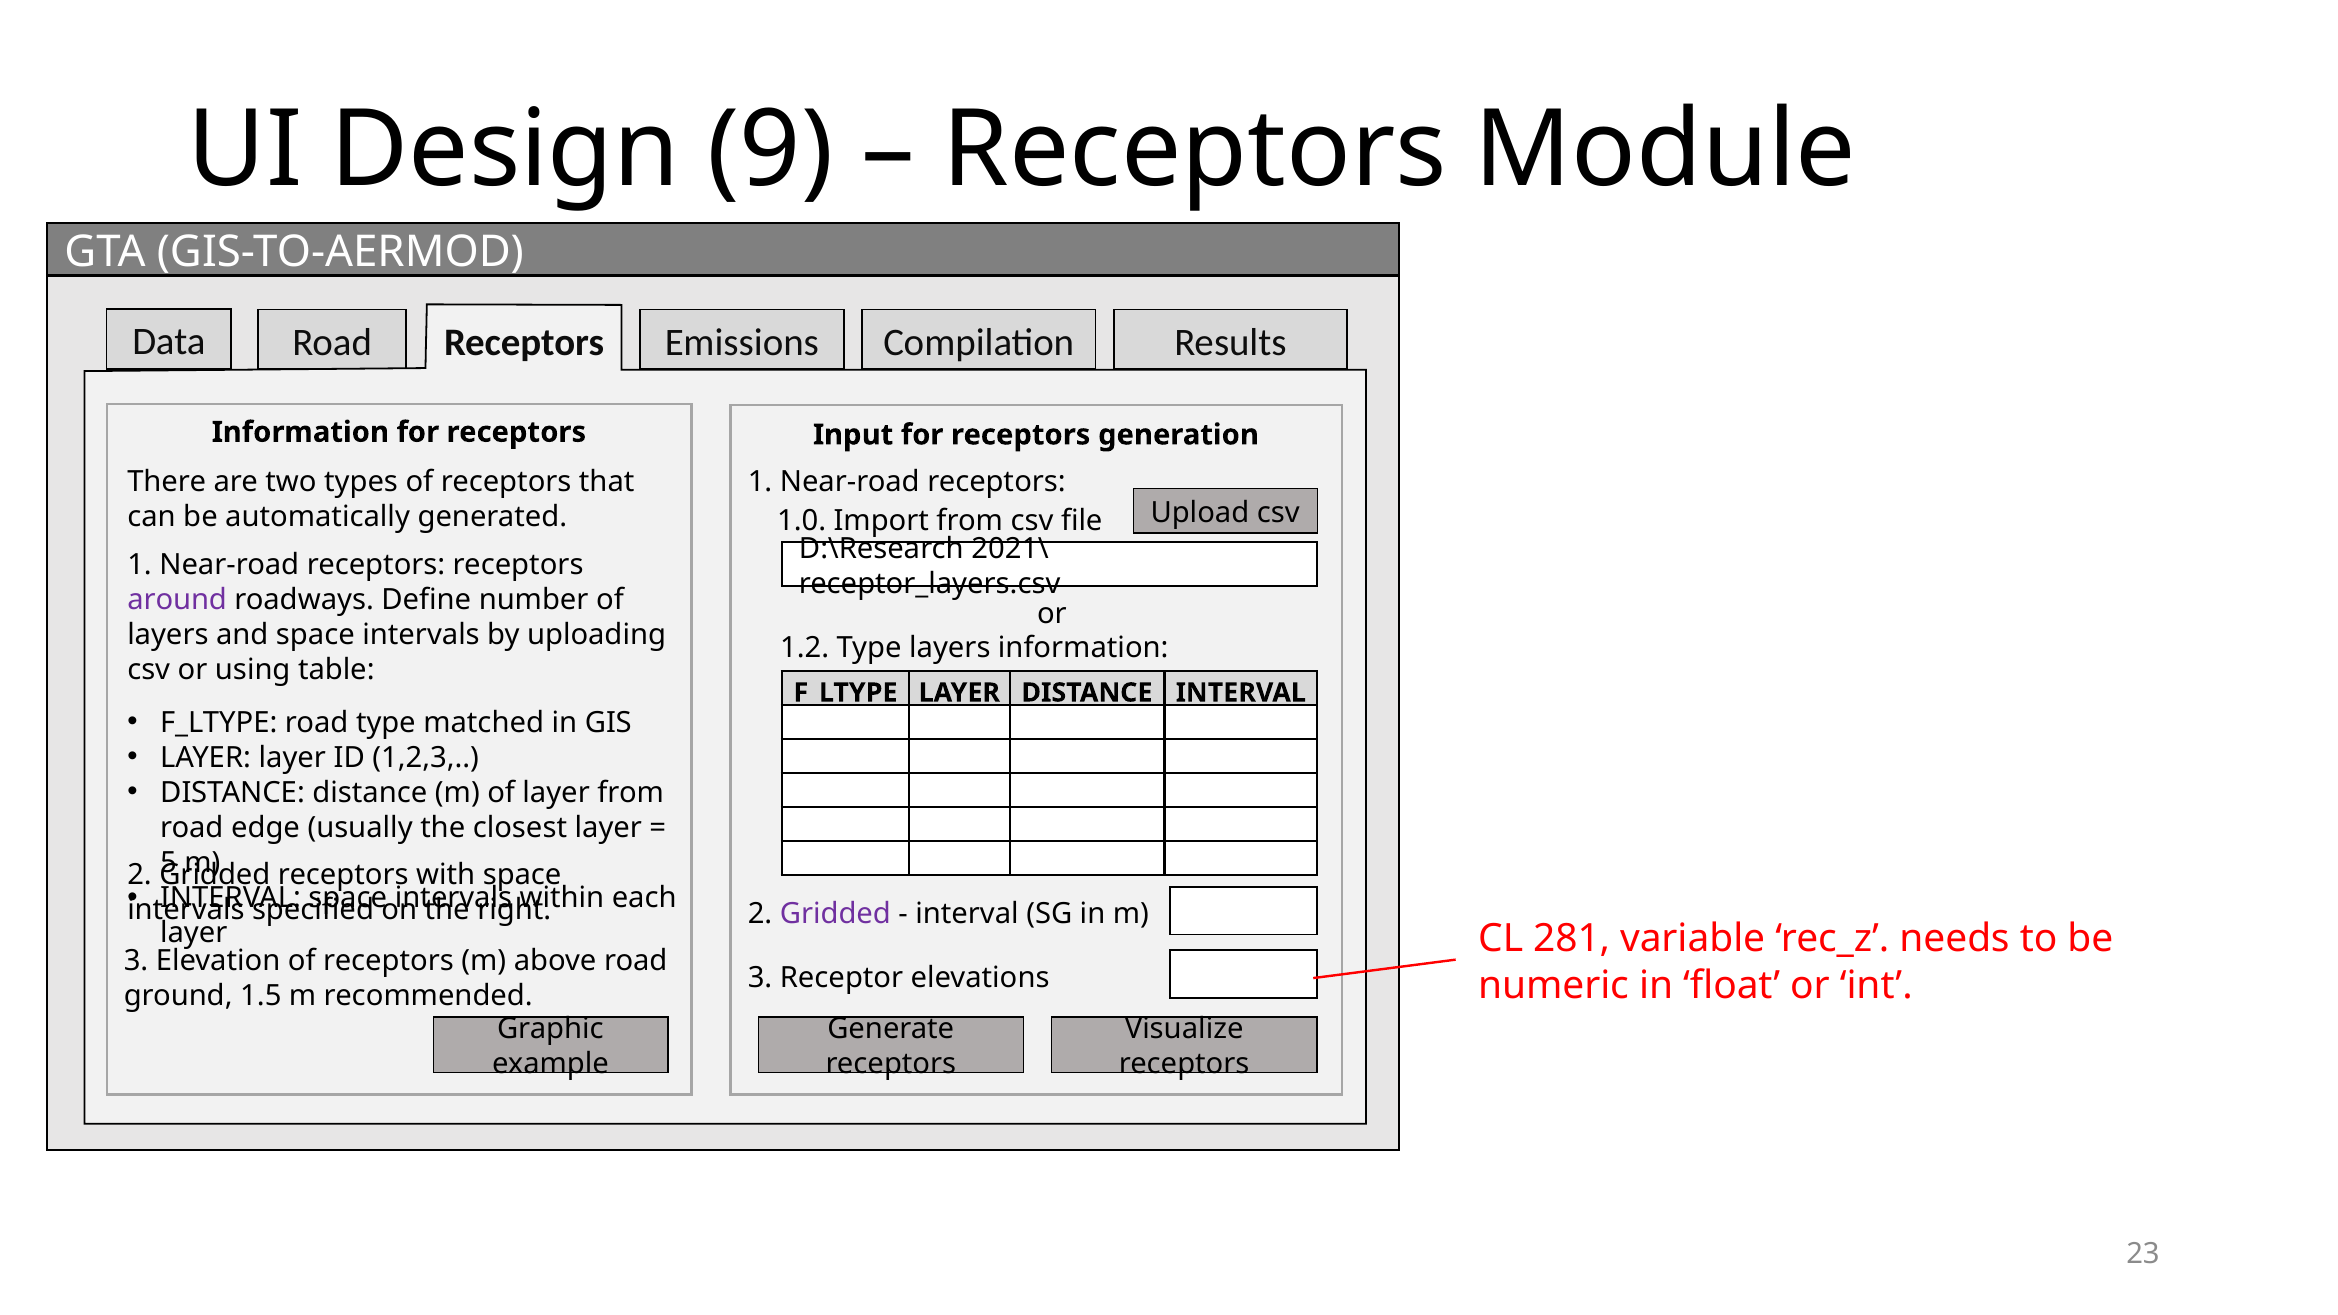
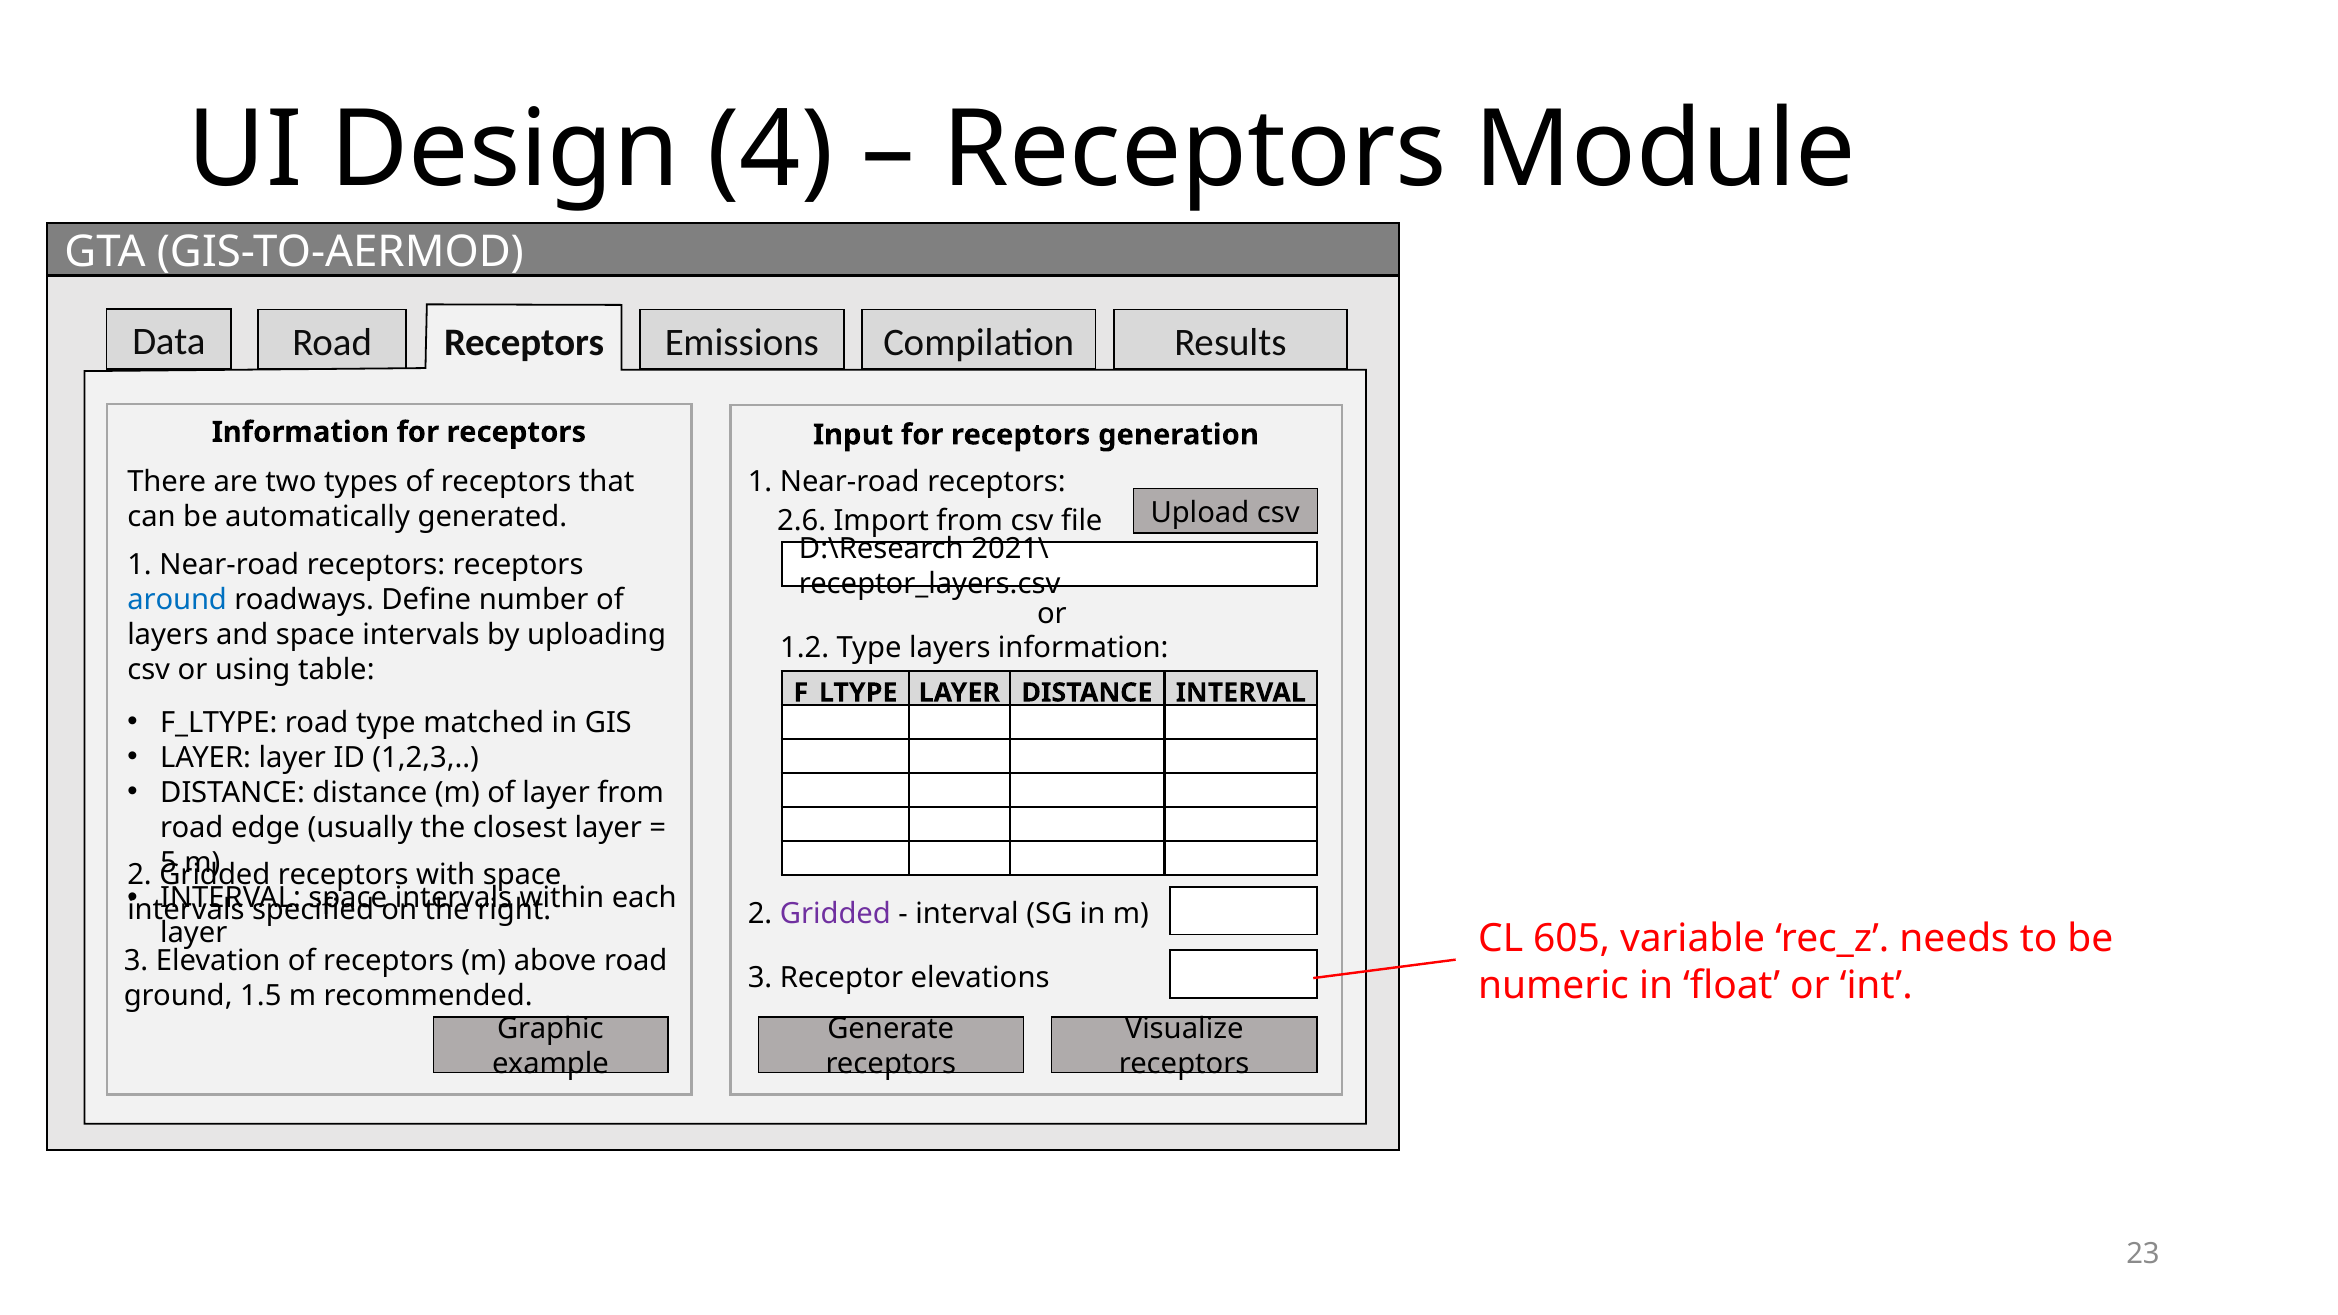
9: 9 -> 4 (771, 150)
1.0: 1.0 -> 2.6 (802, 521)
around colour: purple -> blue (177, 600)
281: 281 -> 605 (1572, 939)
